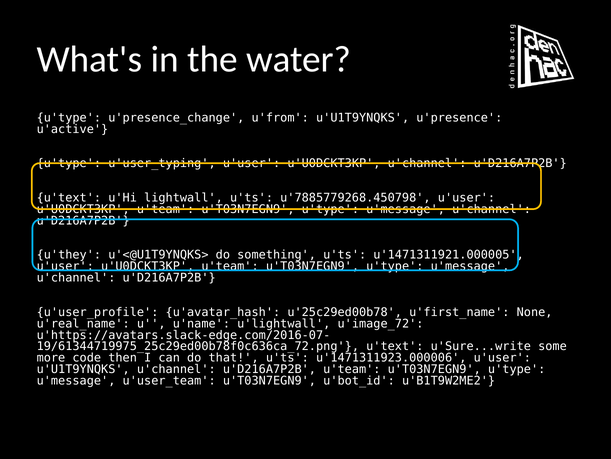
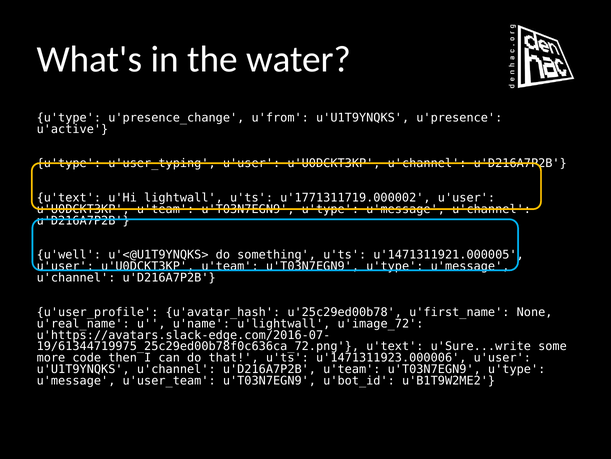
u'7885779268.450798: u'7885779268.450798 -> u'1771311719.000002 (355, 198)
u'they: u'they -> u'well (69, 255)
